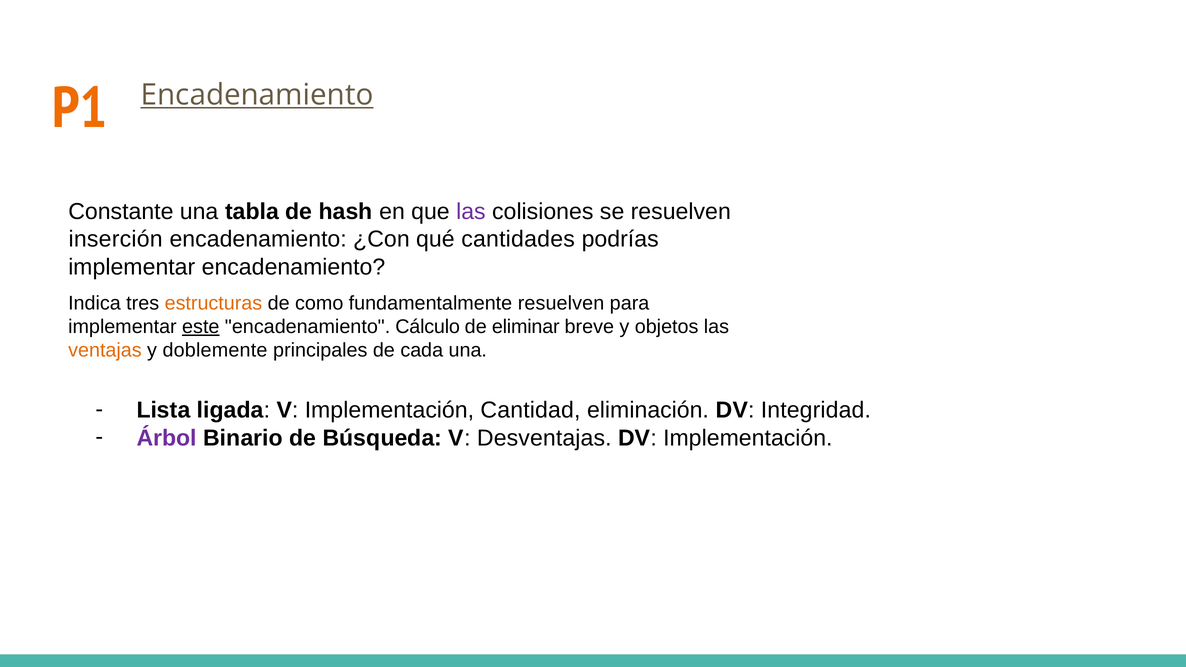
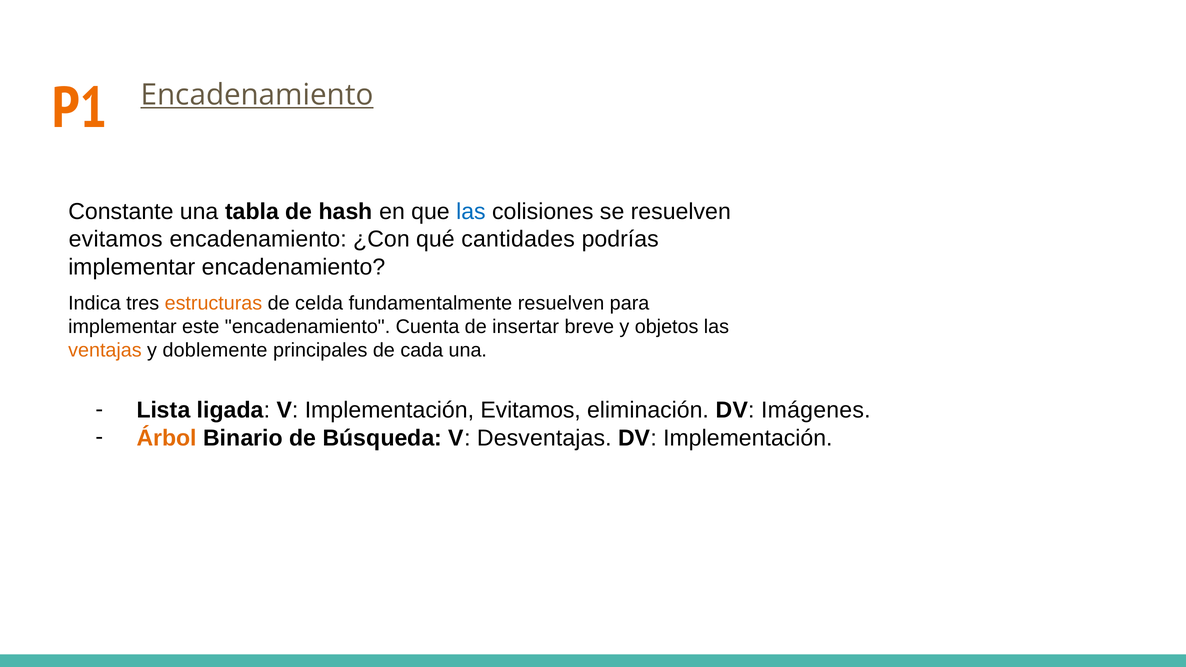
las colour: purple -> blue (471, 212)
inserción: inserción -> evitamos (116, 239)
como: como -> celda (319, 303)
este underline: present -> none (201, 327)
Cálculo: Cálculo -> Cuenta (428, 327)
eliminar: eliminar -> insertar (526, 327)
Implementación Cantidad: Cantidad -> Evitamos (531, 410)
Integridad: Integridad -> Imágenes (816, 410)
Árbol colour: purple -> orange (167, 438)
